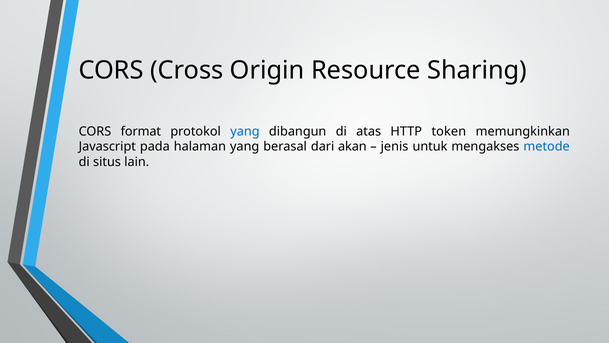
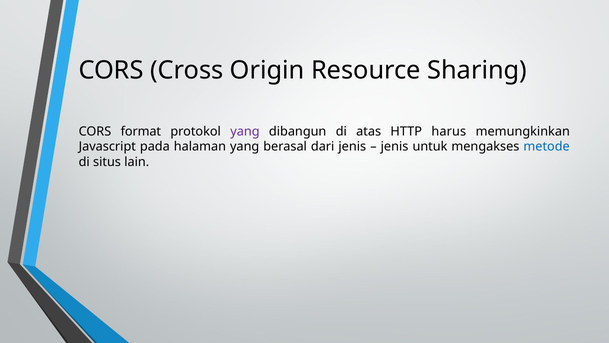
yang colour: blue -> purple (245, 131)
token: token -> harus (449, 131)
dari akan: akan -> jenis (352, 146)
